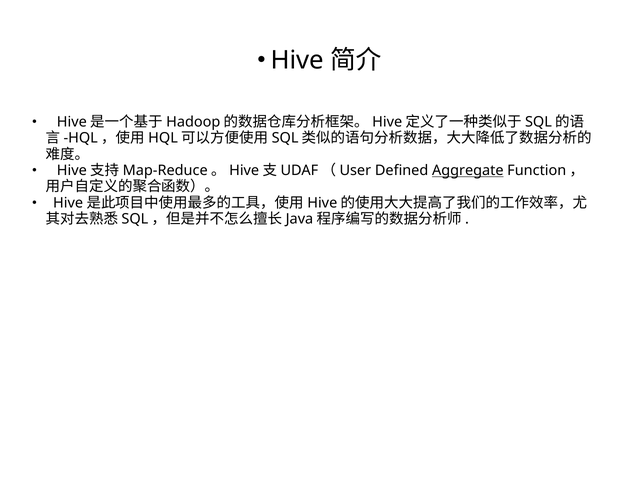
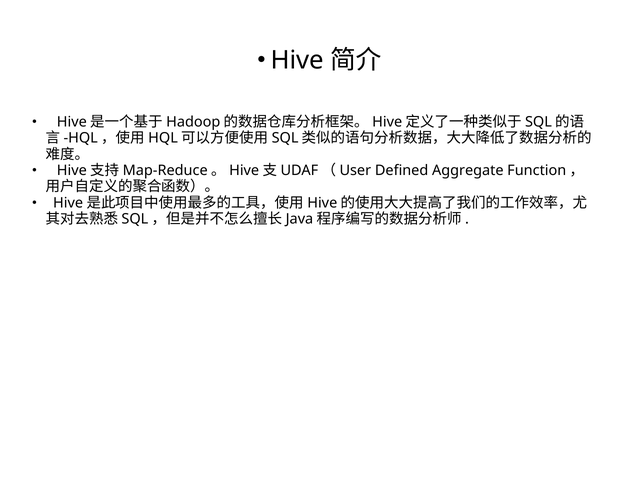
Aggregate underline: present -> none (468, 171)
